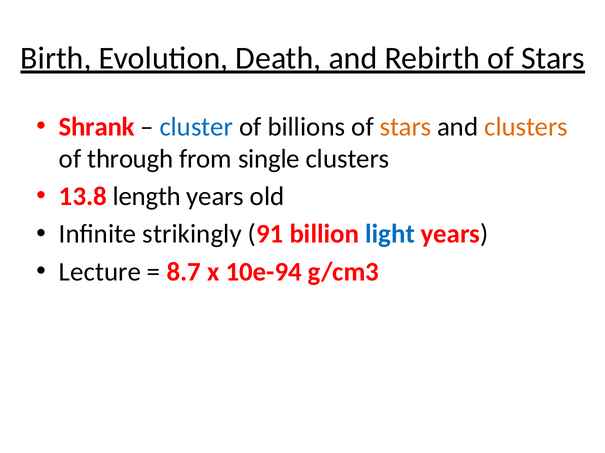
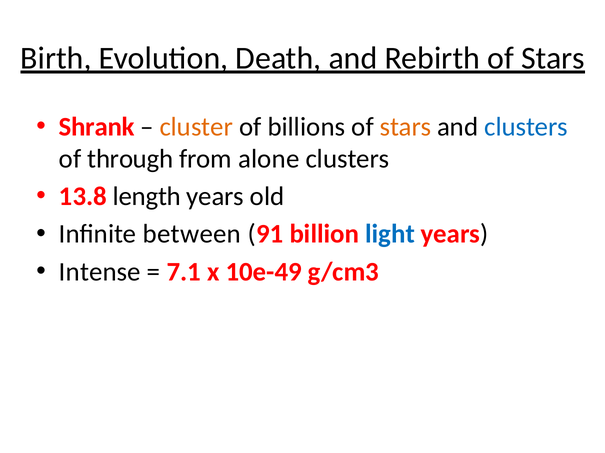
cluster colour: blue -> orange (196, 127)
clusters colour: orange -> blue (526, 127)
single: single -> alone (269, 159)
strikingly: strikingly -> between (192, 235)
Lecture: Lecture -> Intense (100, 272)
8.7: 8.7 -> 7.1 (184, 272)
10e-94: 10e-94 -> 10e-49 (264, 272)
